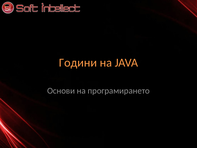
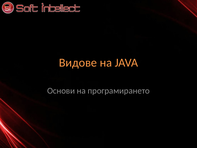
Години: Години -> Видове (78, 63)
